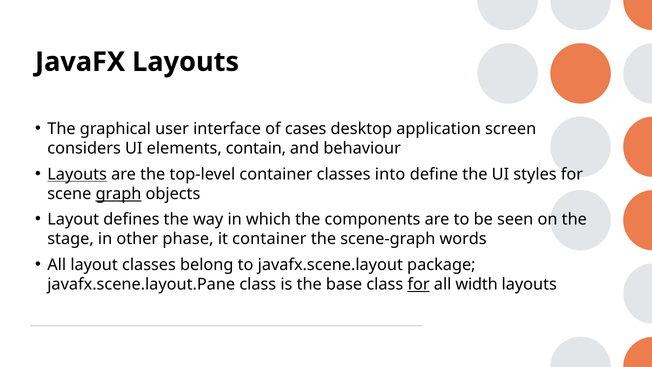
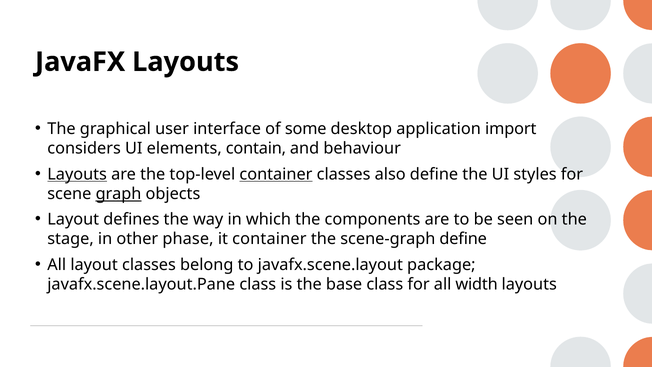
cases: cases -> some (306, 129)
screen: screen -> import (511, 129)
container underline: none -> present (276, 174)
into: into -> also (390, 174)
scene-graph words: words -> define (463, 239)
for underline: present -> none (419, 284)
